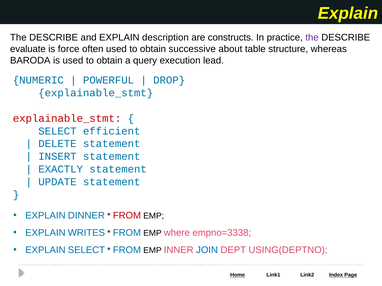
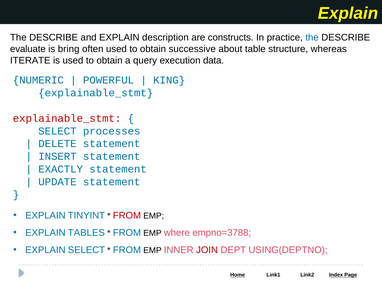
the colour: purple -> blue (312, 38)
force: force -> bring (69, 49)
BARODA: BARODA -> ITERATE (30, 61)
lead: lead -> data (214, 61)
DROP: DROP -> KING (169, 80)
efficient: efficient -> processes (112, 131)
DINNER: DINNER -> TINYINT (86, 216)
WRITES: WRITES -> TABLES (86, 233)
empno=3338: empno=3338 -> empno=3788 (222, 233)
JOIN colour: blue -> red (207, 250)
